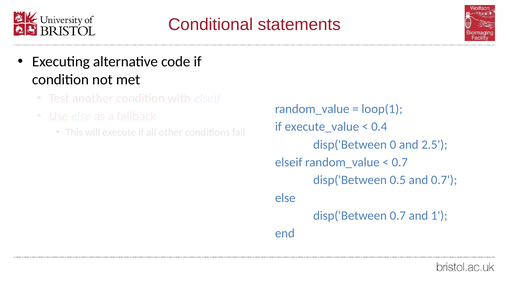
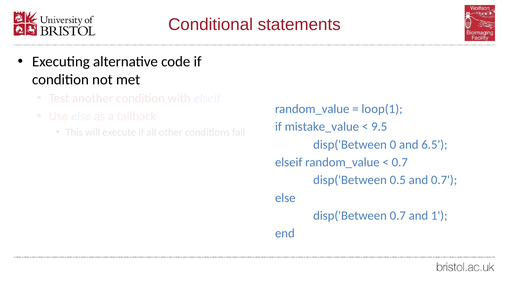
execute_value: execute_value -> mistake_value (322, 127)
0.4: 0.4 -> 9.5 (379, 127)
2.5: 2.5 -> 6.5 (434, 145)
